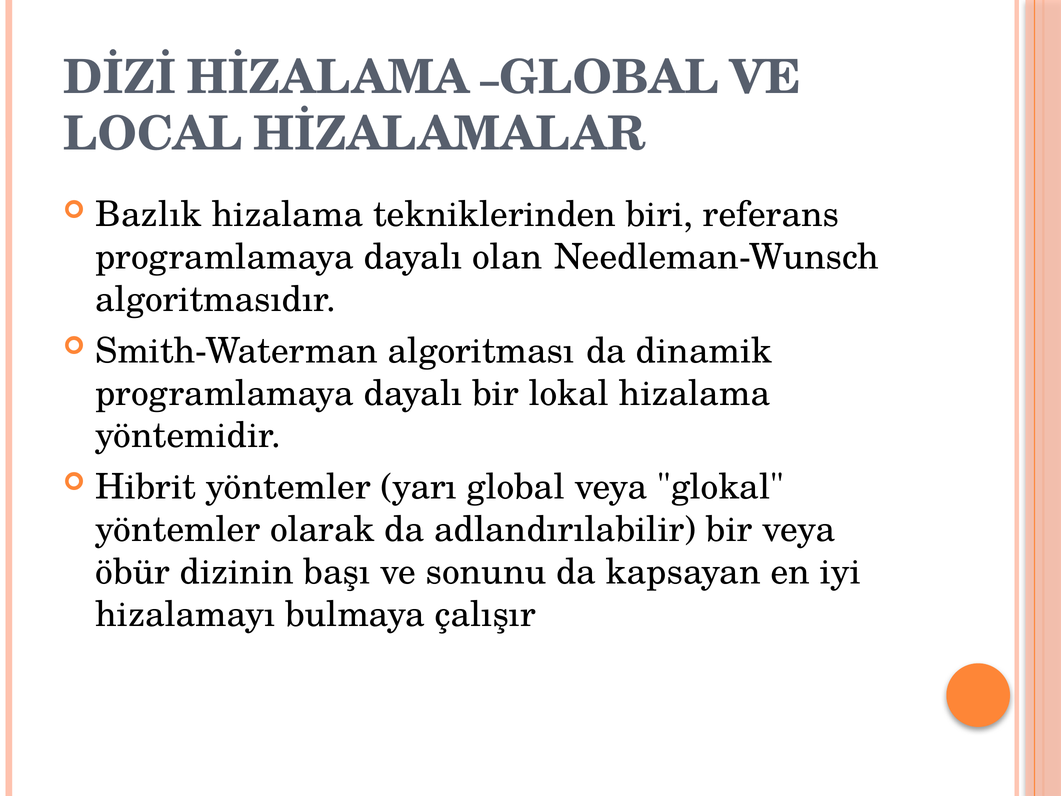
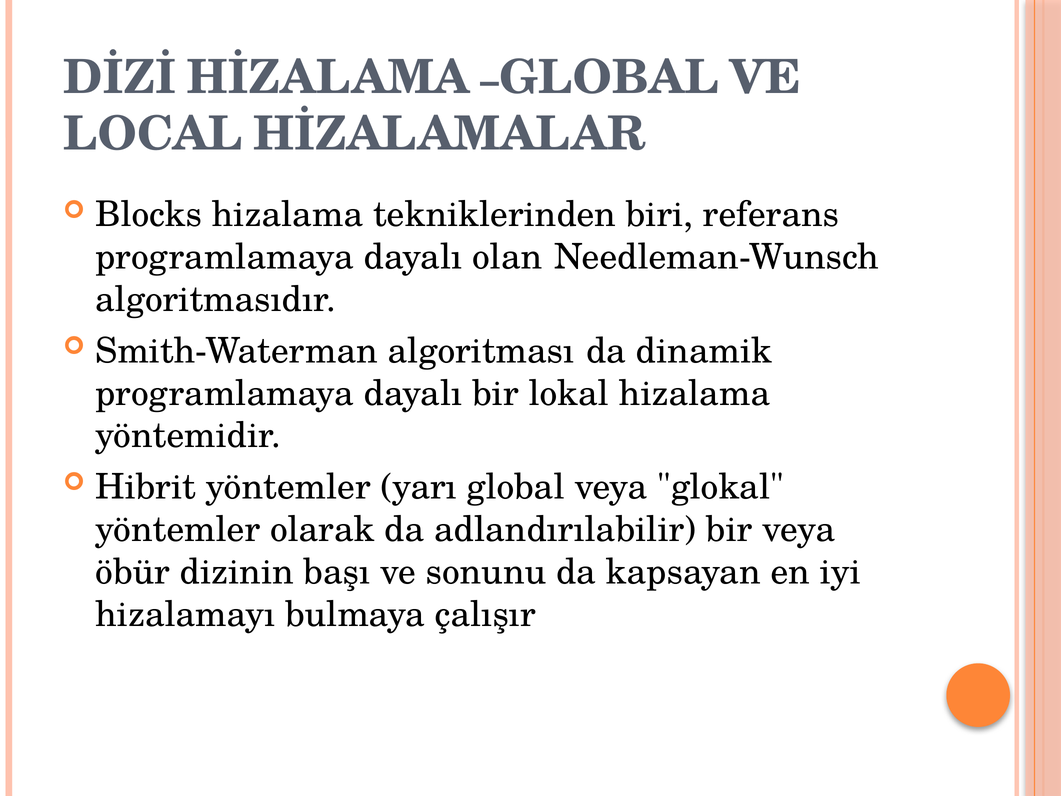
Bazlık: Bazlık -> Blocks (149, 215)
